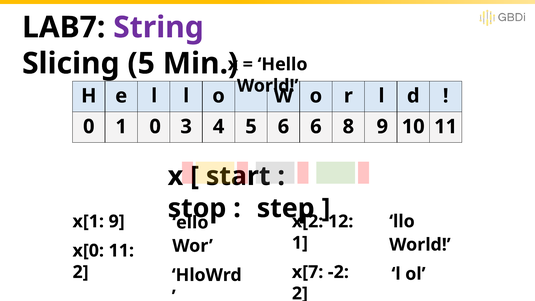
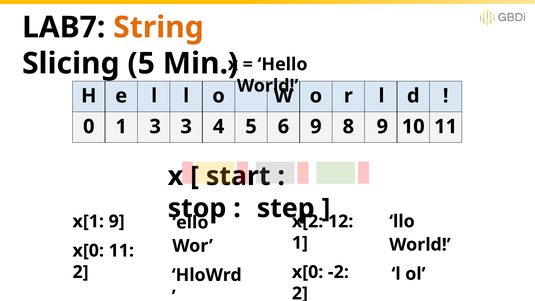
String colour: purple -> orange (158, 27)
1 0: 0 -> 3 (155, 127)
6 6: 6 -> 9 (316, 127)
x[7: x[7 -> x[0 (308, 272)
